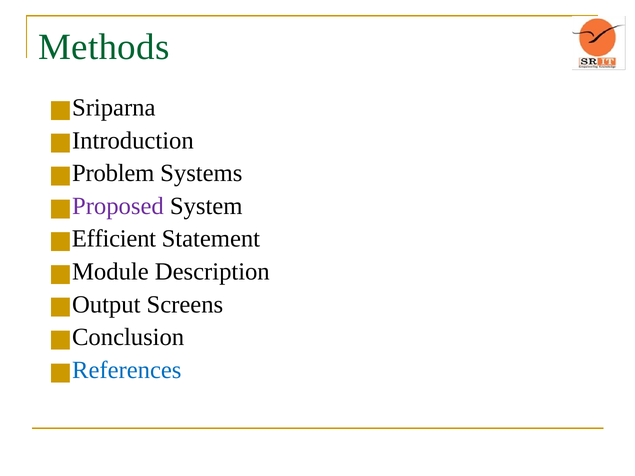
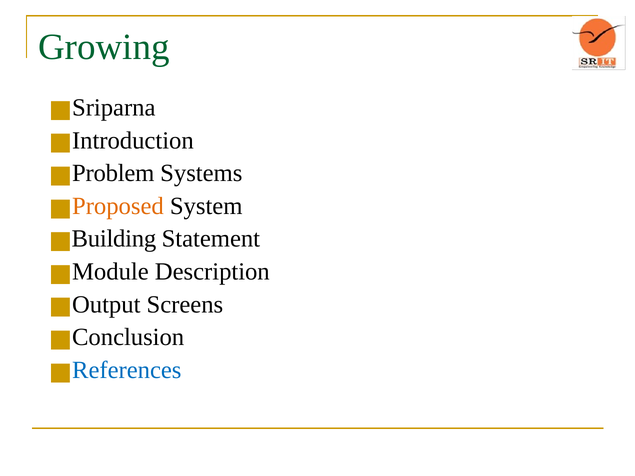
Methods: Methods -> Growing (104, 47)
Proposed colour: purple -> orange (118, 206)
Efficient: Efficient -> Building (114, 239)
